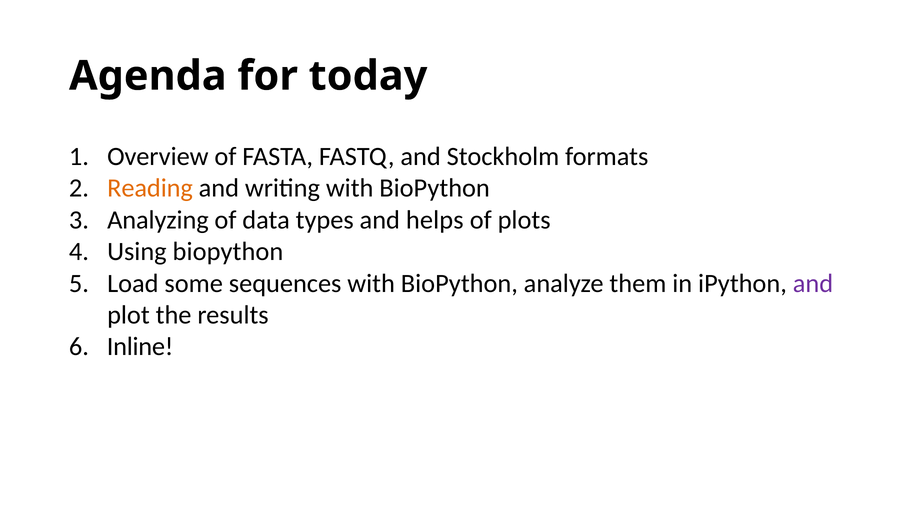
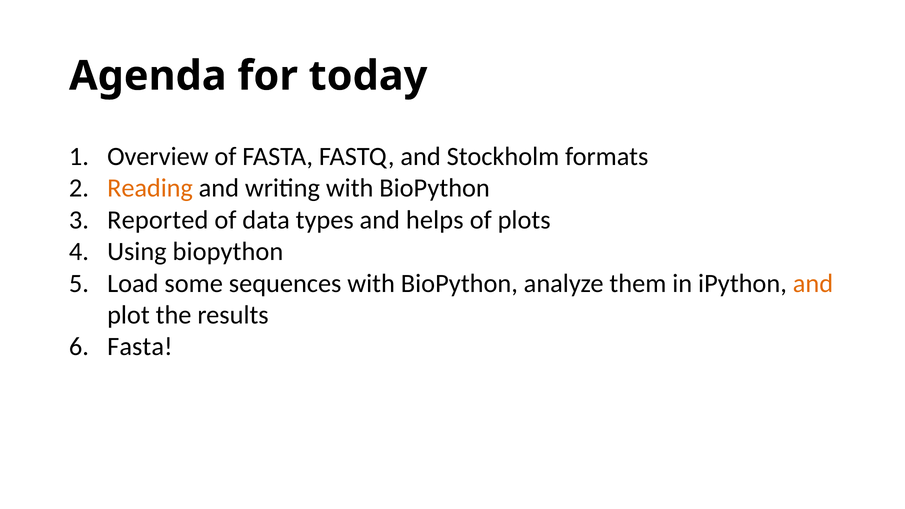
Analyzing: Analyzing -> Reported (158, 220)
and colour: purple -> orange (813, 283)
Inline: Inline -> Fasta (140, 347)
